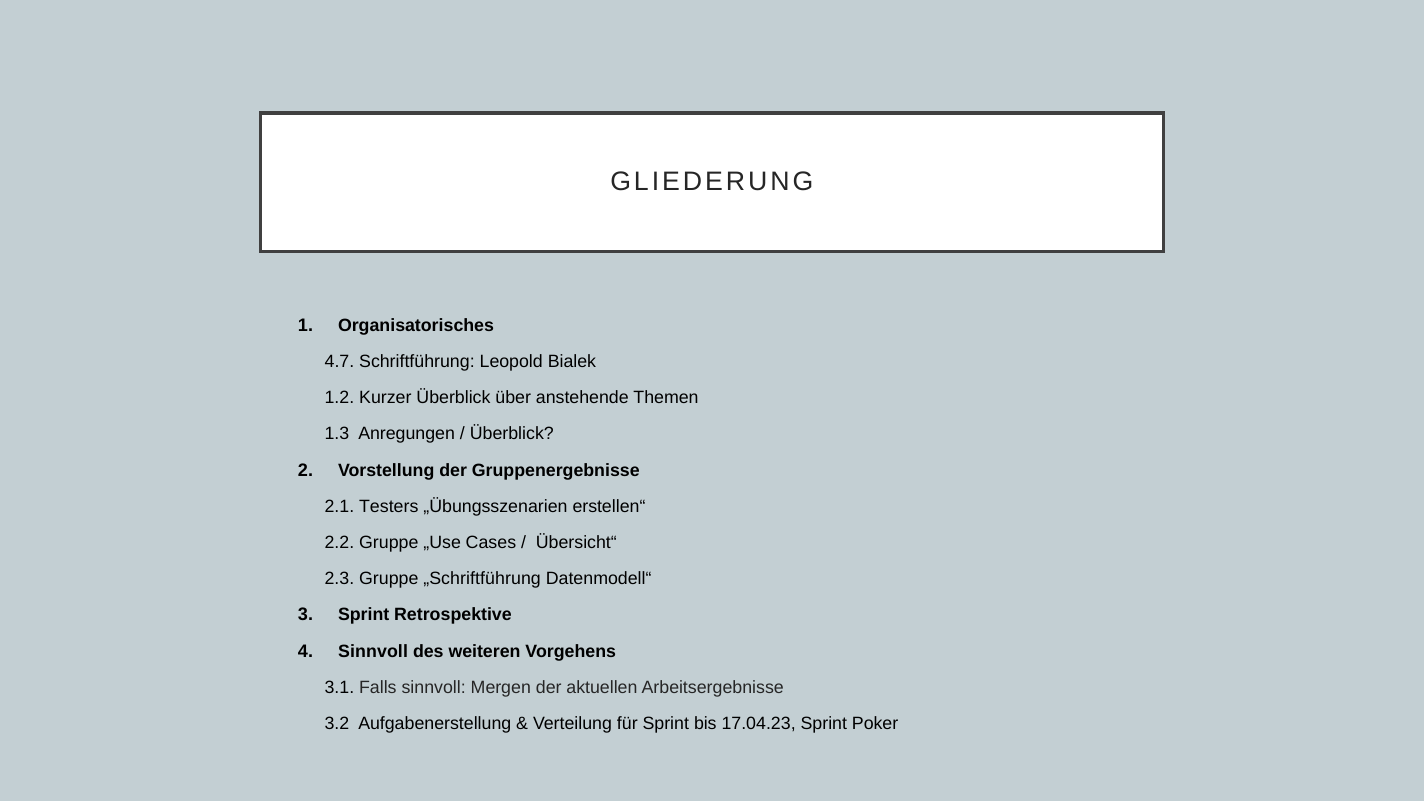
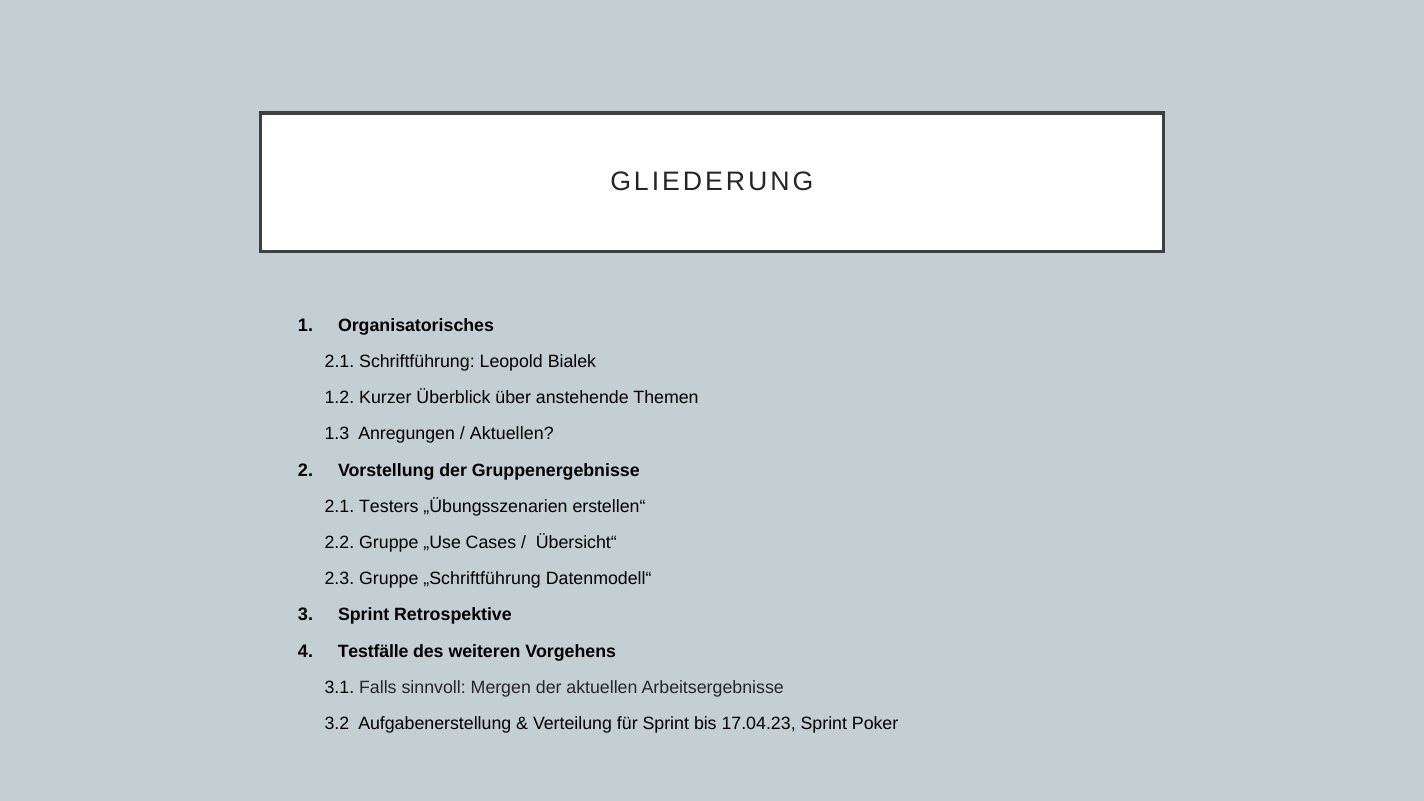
4.7: 4.7 -> 2.1 (339, 362)
Überblick: Überblick -> Aktuellen (512, 434)
Sinnvoll: Sinnvoll -> Testfälle (373, 651)
